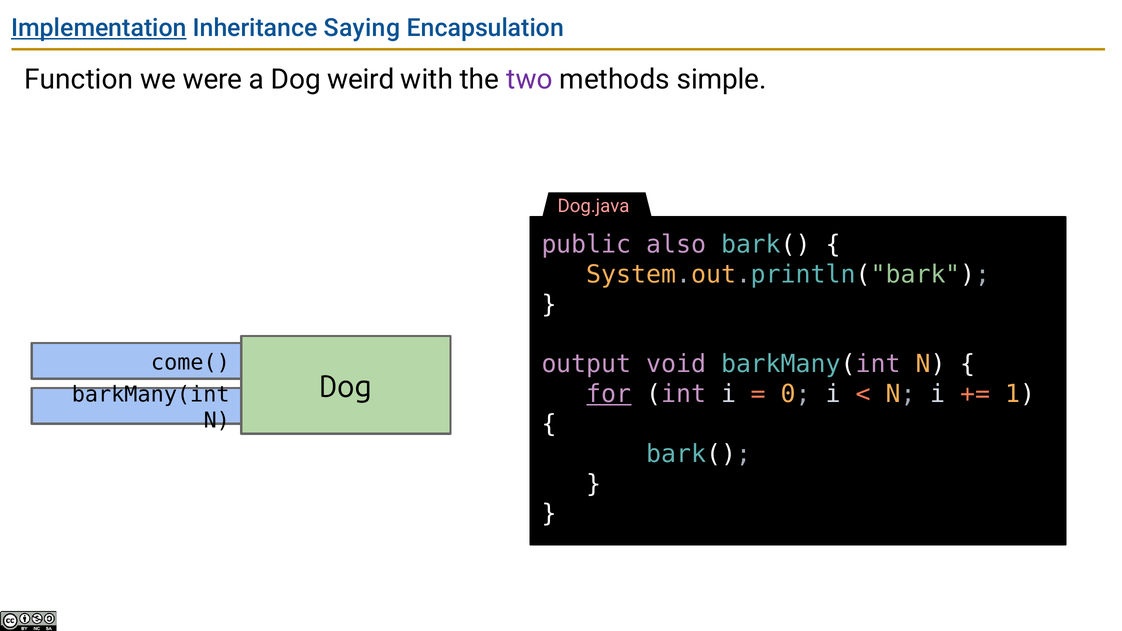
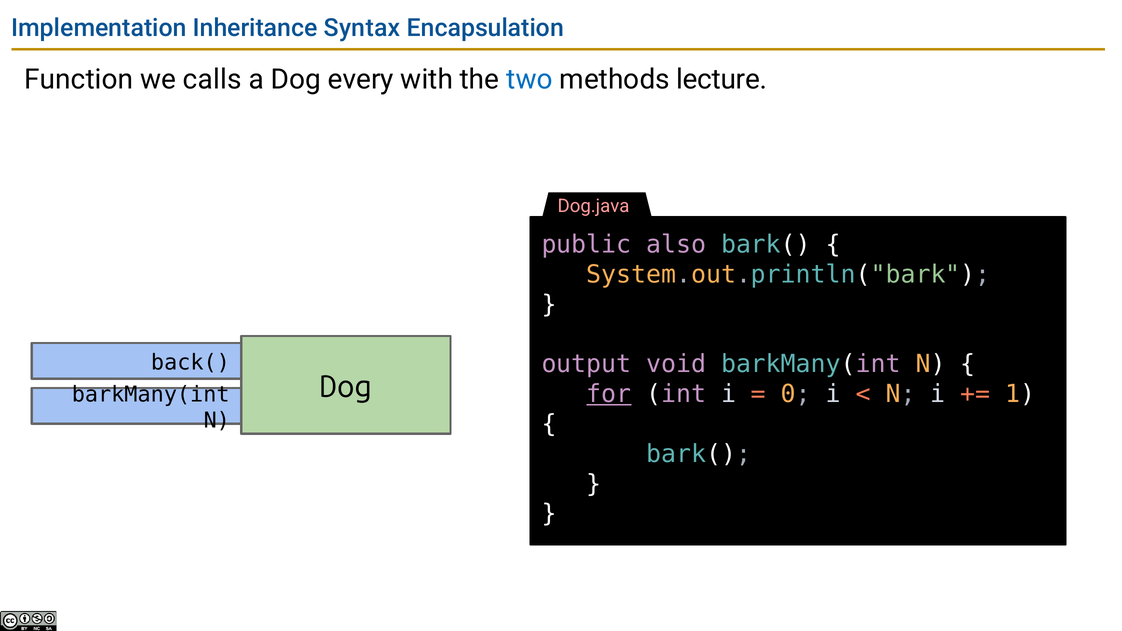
Implementation underline: present -> none (99, 28)
Saying: Saying -> Syntax (362, 28)
were: were -> calls (212, 79)
weird: weird -> every (361, 79)
two colour: purple -> blue (529, 79)
simple: simple -> lecture (722, 79)
come(: come( -> back( (190, 362)
